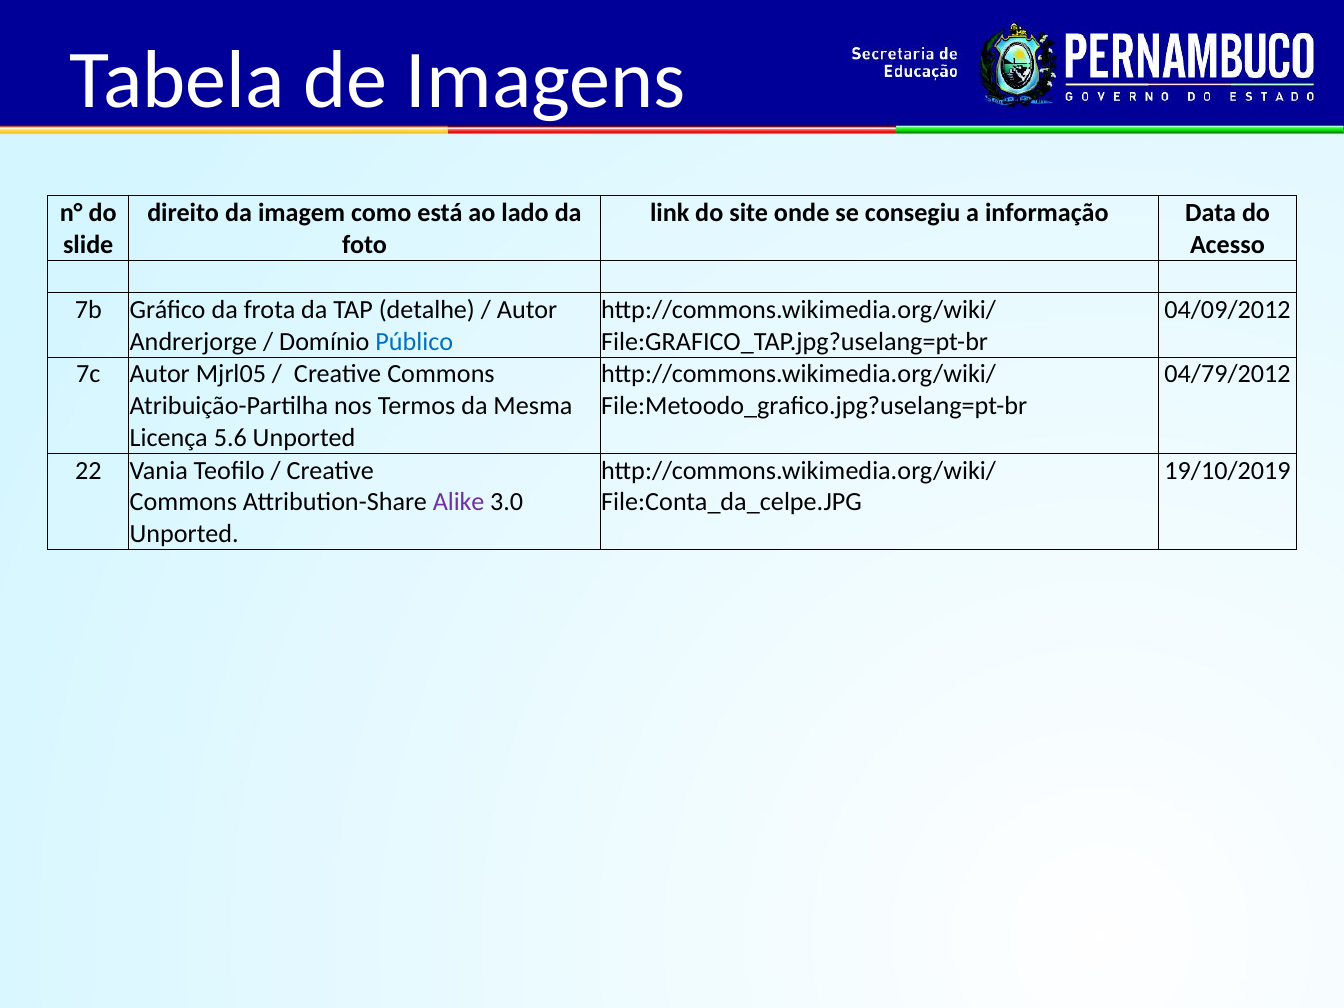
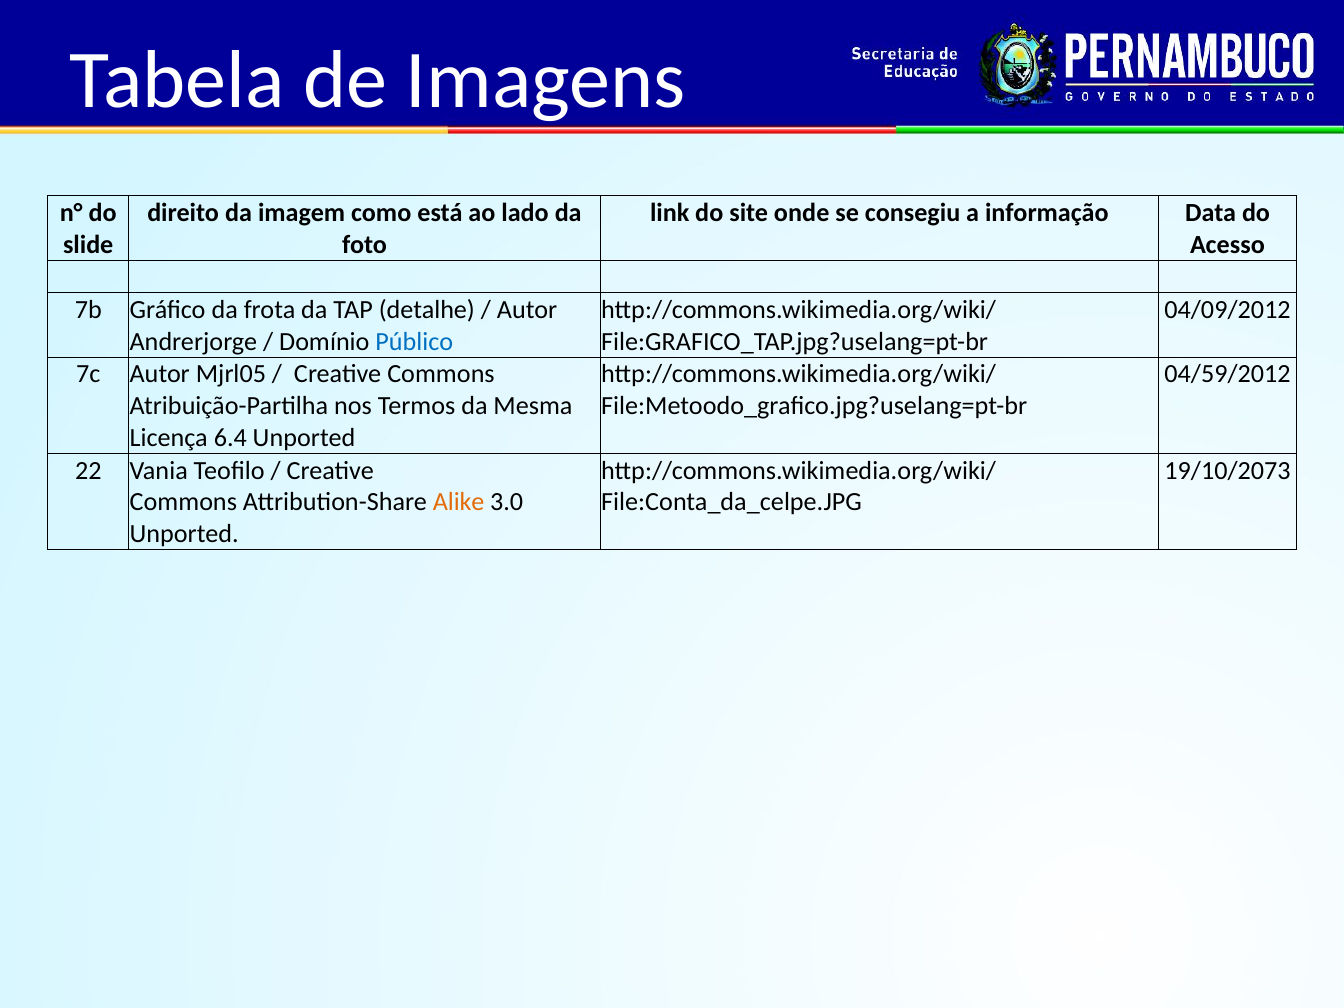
04/79/2012: 04/79/2012 -> 04/59/2012 (1228, 374)
5.6: 5.6 -> 6.4 (230, 438)
19/10/2019: 19/10/2019 -> 19/10/2073 (1228, 470)
Alike colour: purple -> orange (459, 502)
